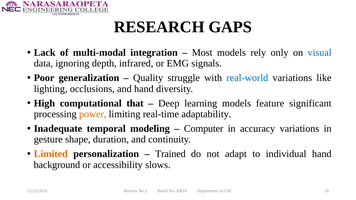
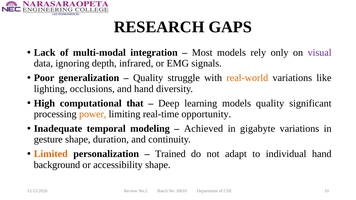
visual colour: blue -> purple (320, 53)
real-world colour: blue -> orange (247, 78)
models feature: feature -> quality (270, 103)
adaptability: adaptability -> opportunity (206, 114)
Computer: Computer -> Achieved (204, 129)
accuracy: accuracy -> gigabyte (258, 129)
accessibility slows: slows -> shape (158, 165)
